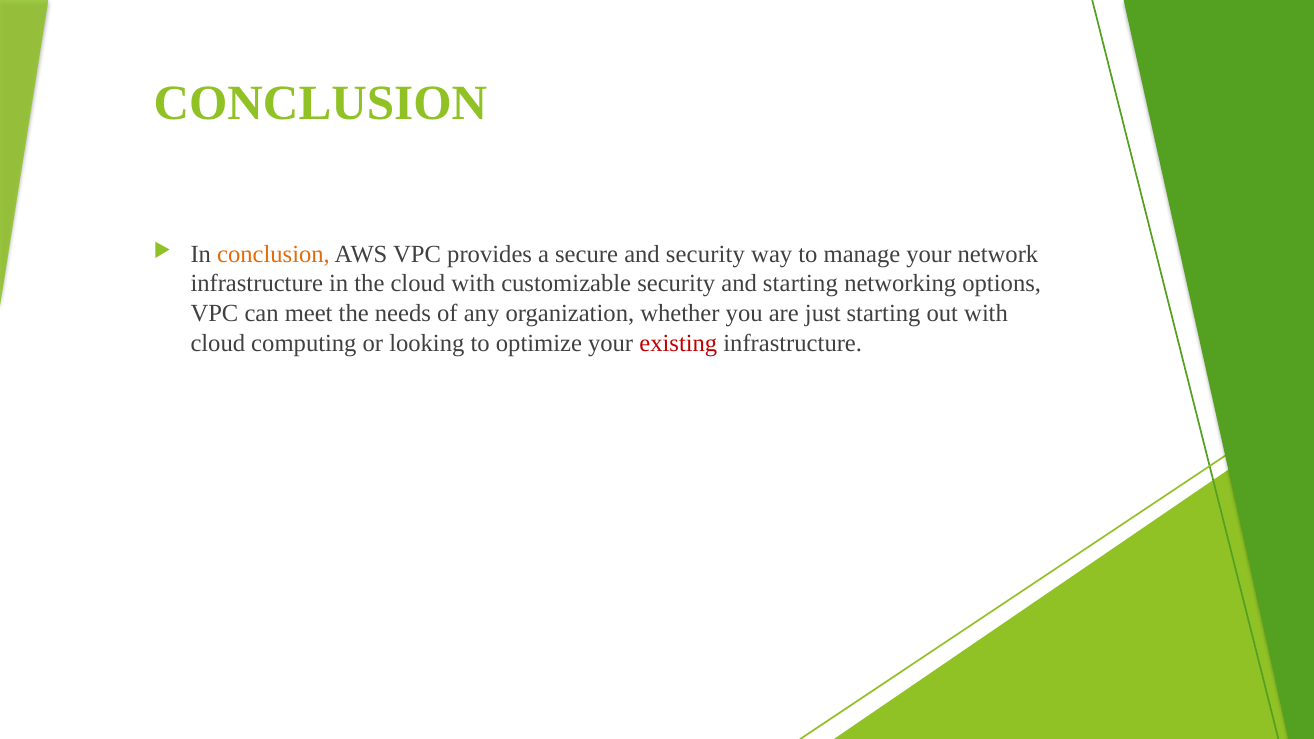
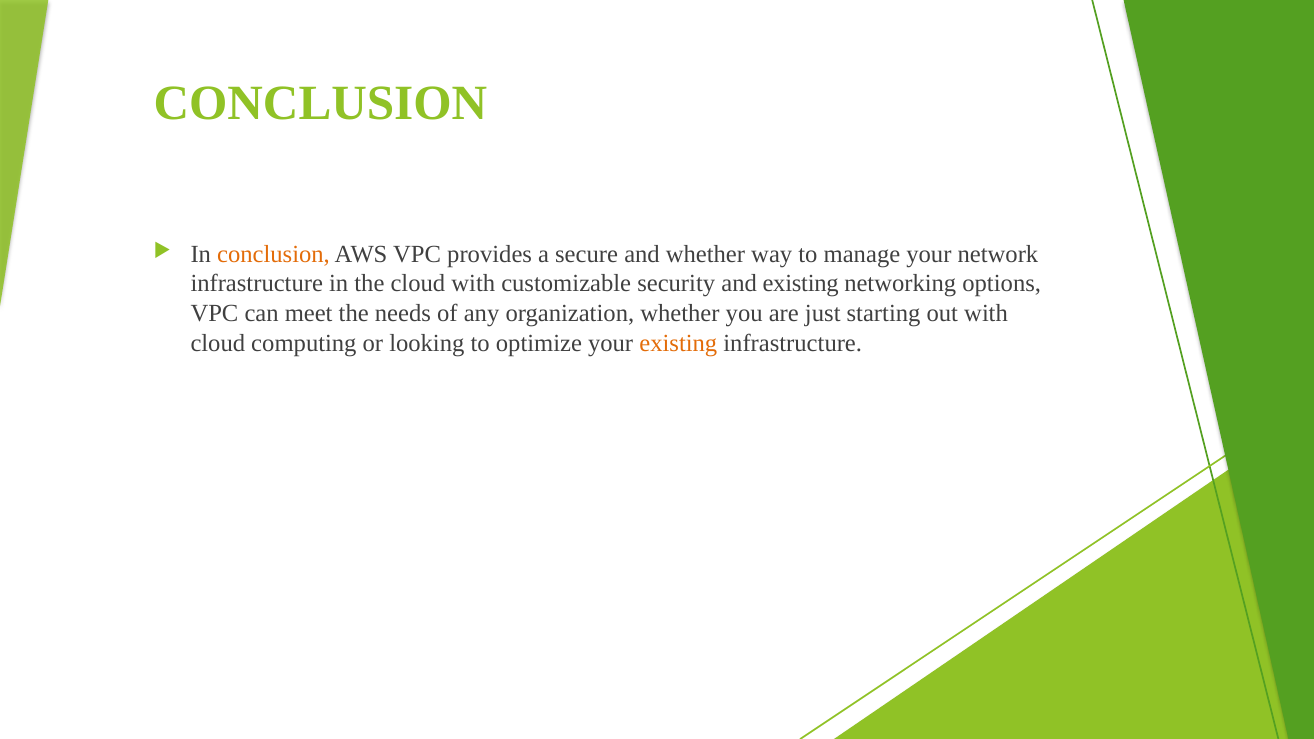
and security: security -> whether (706, 254)
and starting: starting -> existing (801, 284)
existing colour: red -> orange (678, 343)
